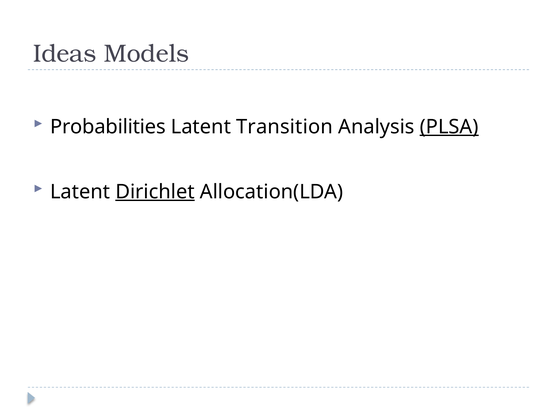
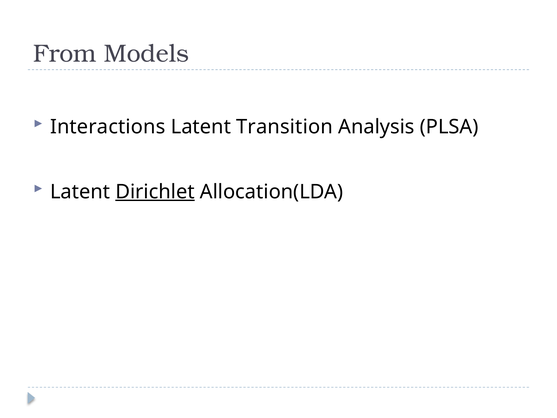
Ideas: Ideas -> From (65, 54)
Probabilities: Probabilities -> Interactions (108, 127)
PLSA underline: present -> none (449, 127)
